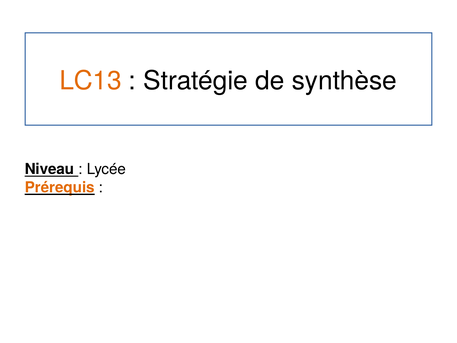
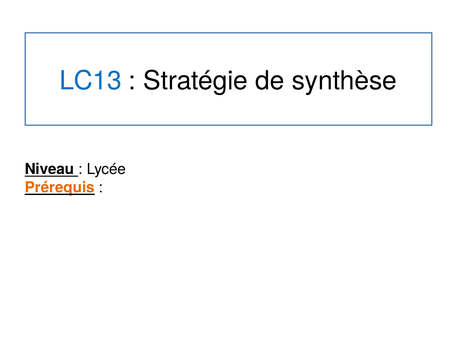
LC13 colour: orange -> blue (91, 81)
